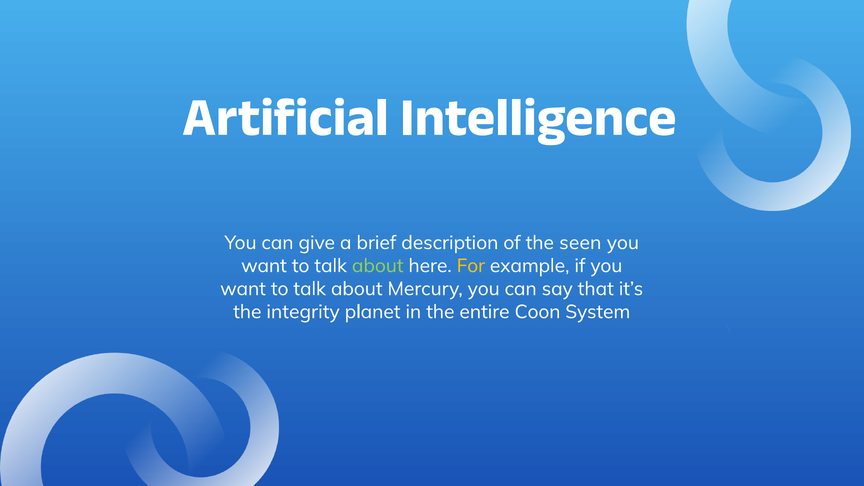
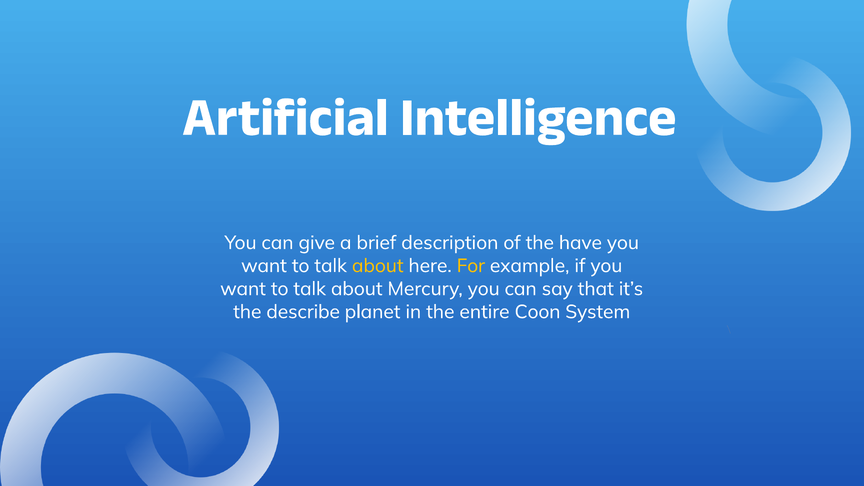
seen: seen -> have (580, 243)
about colour: light green -> yellow (378, 266)
integrity: integrity -> describe (303, 312)
